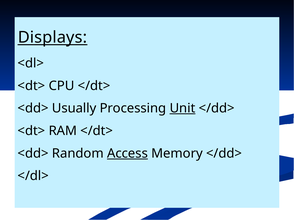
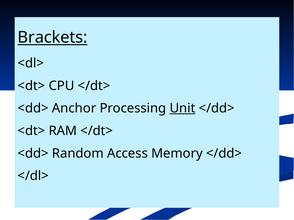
Displays: Displays -> Brackets (53, 37)
Usually: Usually -> Anchor (74, 109)
Access underline: present -> none (127, 154)
